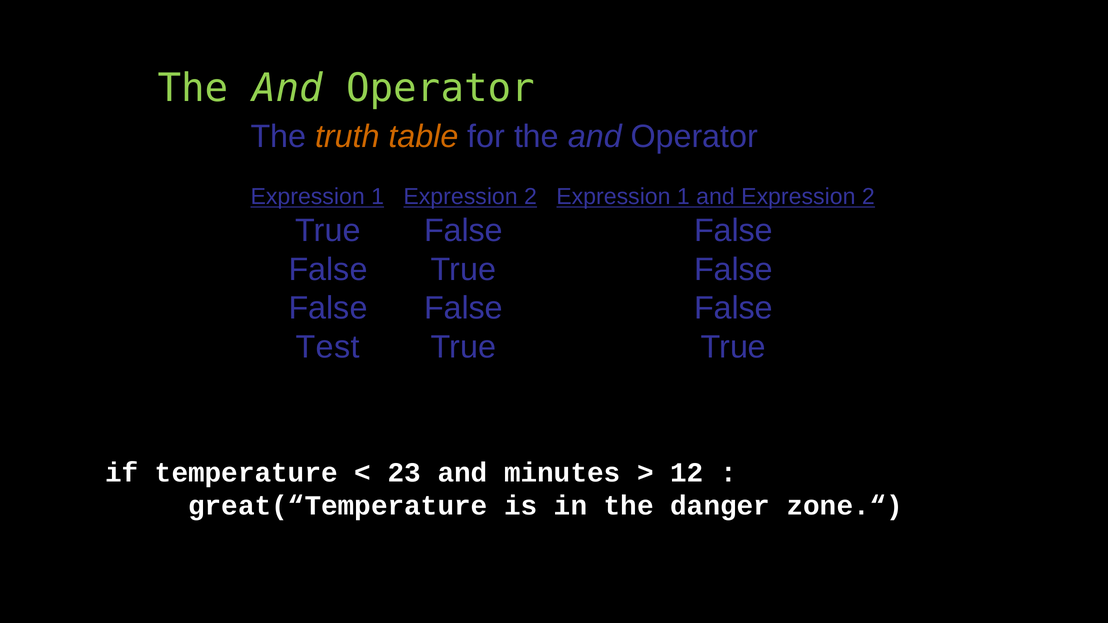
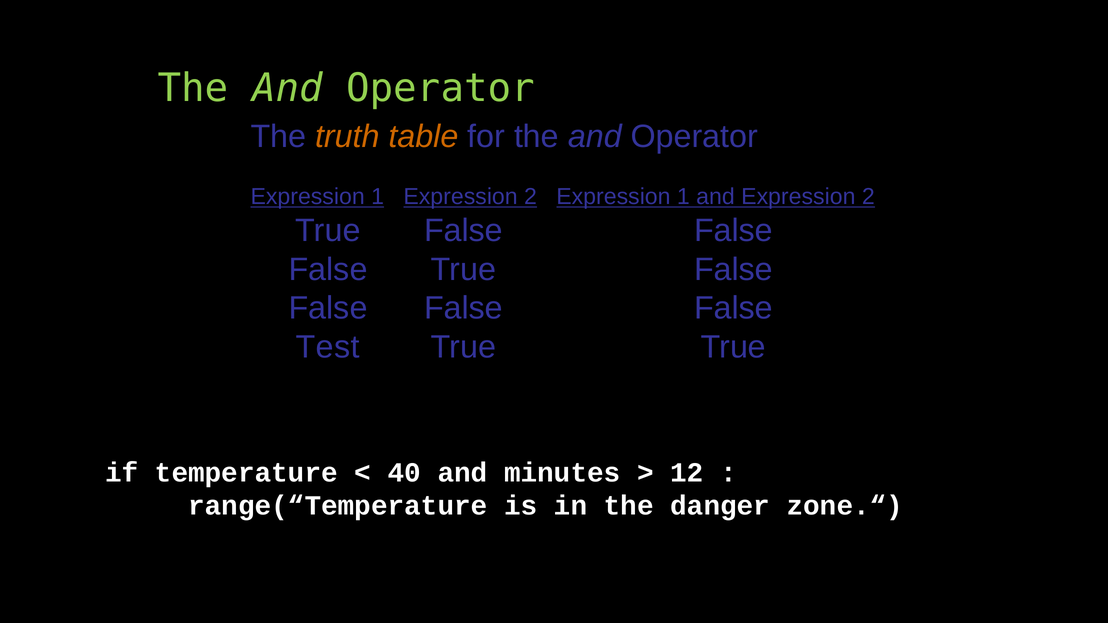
23: 23 -> 40 (404, 473)
great(“Temperature: great(“Temperature -> range(“Temperature (338, 506)
